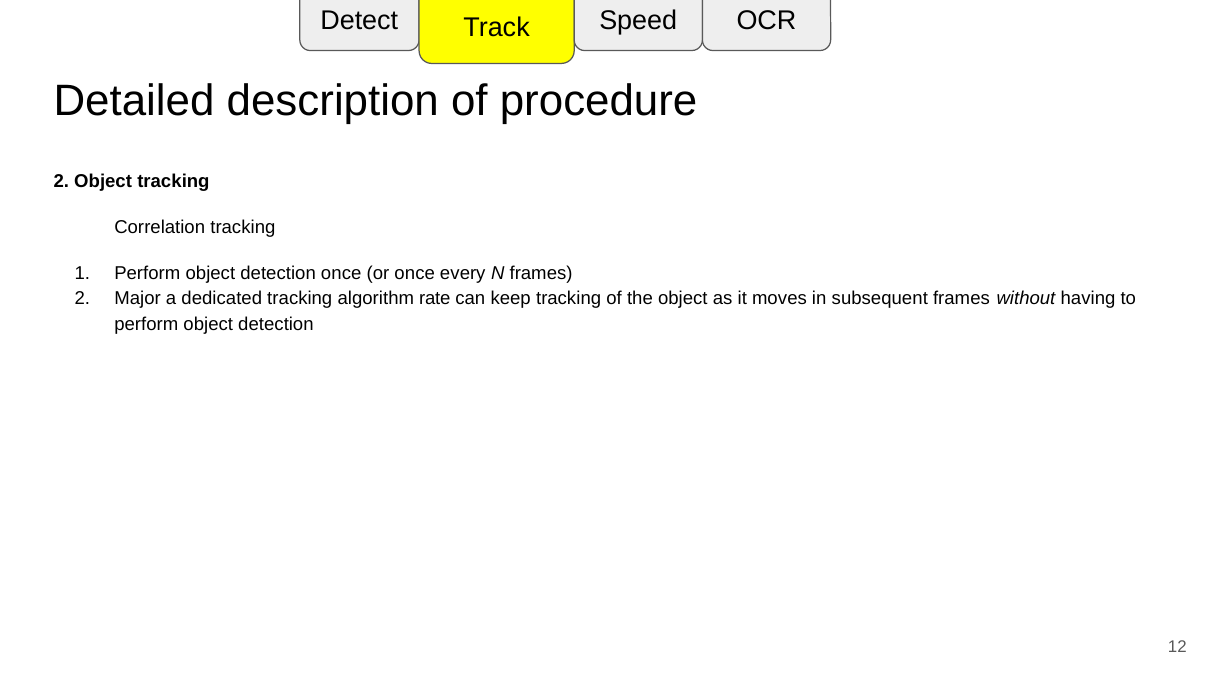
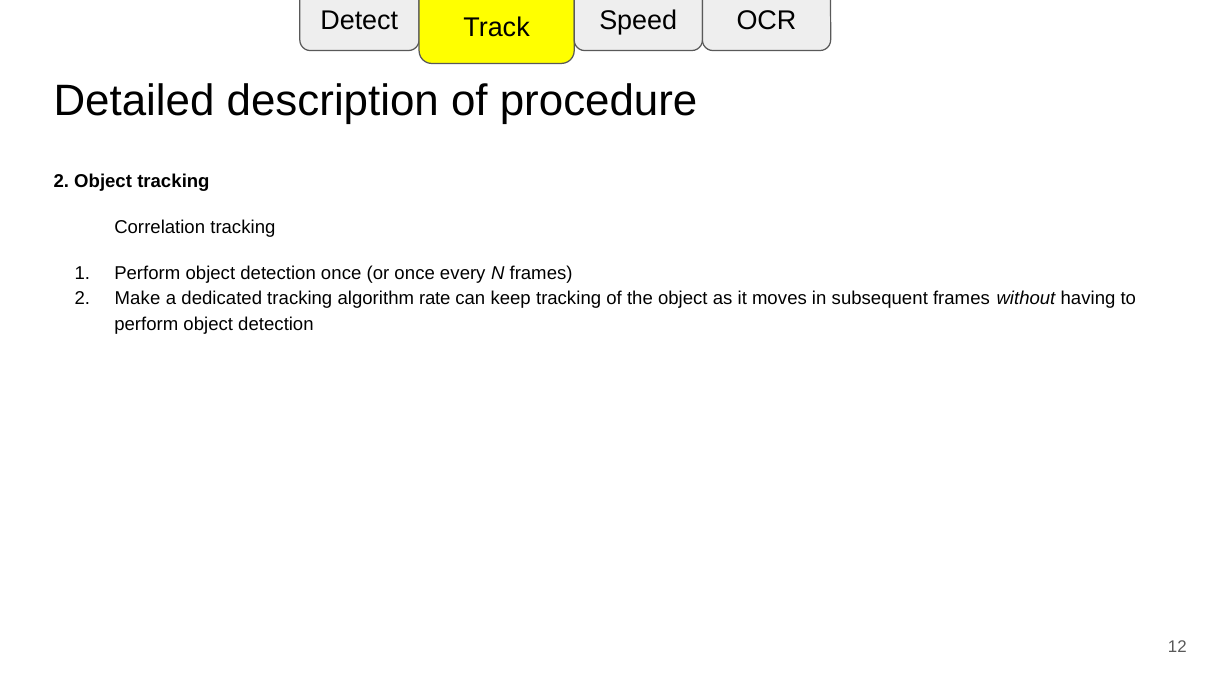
Major: Major -> Make (137, 299)
